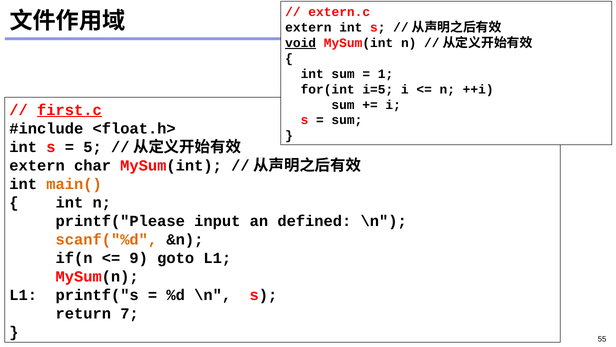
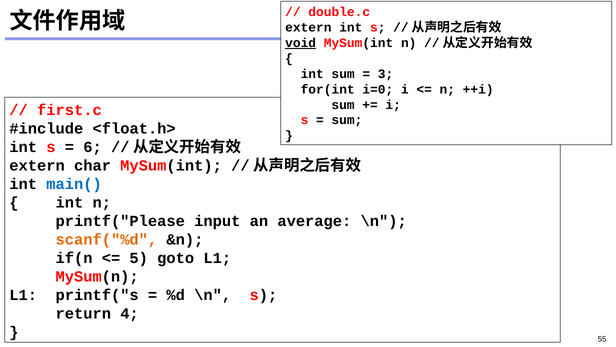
extern.c: extern.c -> double.c (339, 12)
1: 1 -> 3 (386, 74)
i=5: i=5 -> i=0 (378, 89)
first.c underline: present -> none (69, 110)
5: 5 -> 6 (93, 147)
main( colour: orange -> blue (74, 184)
defined: defined -> average (314, 221)
9: 9 -> 5 (139, 258)
7: 7 -> 4 (129, 313)
